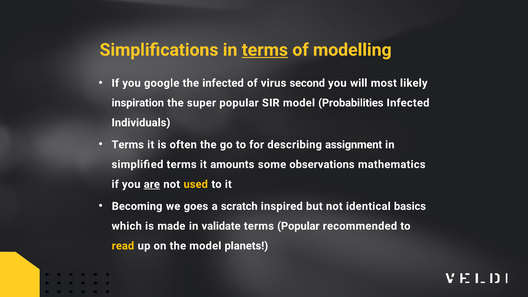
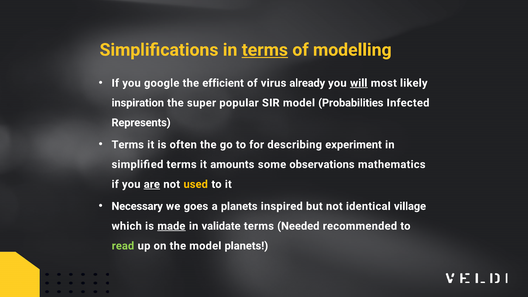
the infected: infected -> efficient (223, 83)
second: second -> already (307, 83)
will underline: none -> present (359, 83)
Individuals: Individuals -> Represents (141, 123)
assignment: assignment -> experiment (354, 145)
Becoming: Becoming -> Necessary (137, 206)
a scratch: scratch -> planets (239, 206)
basics: basics -> village (410, 206)
made underline: none -> present (171, 226)
terms Popular: Popular -> Needed (298, 226)
read colour: yellow -> light green (123, 246)
